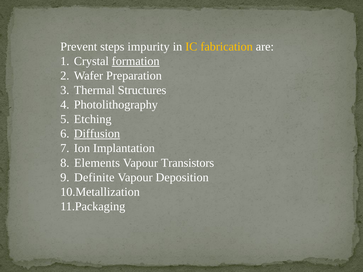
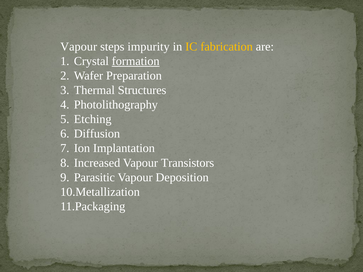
Prevent: Prevent -> Vapour (79, 47)
Diffusion underline: present -> none (97, 134)
Elements: Elements -> Increased (97, 163)
Definite: Definite -> Parasitic (94, 177)
